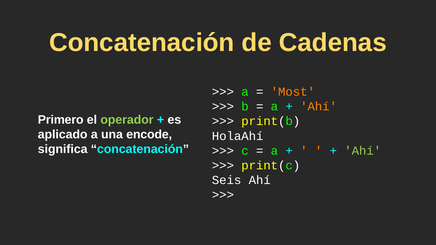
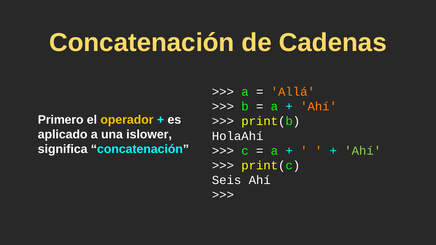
Most: Most -> Allá (293, 92)
operador colour: light green -> yellow (127, 120)
encode: encode -> islower (149, 134)
